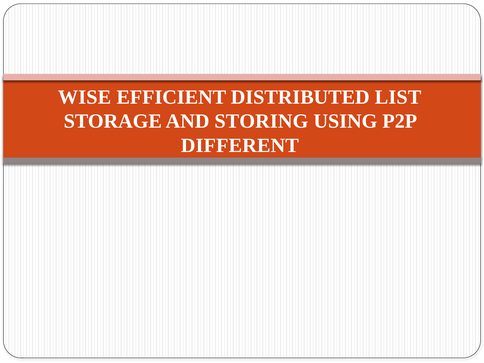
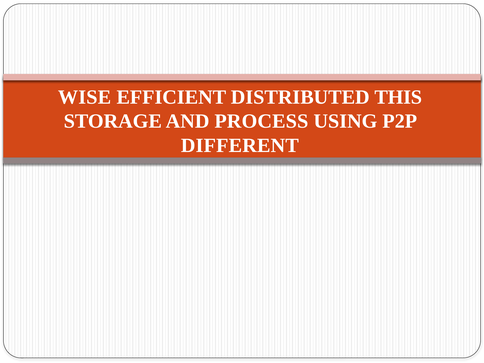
LIST: LIST -> THIS (398, 97)
STORING: STORING -> PROCESS (261, 121)
